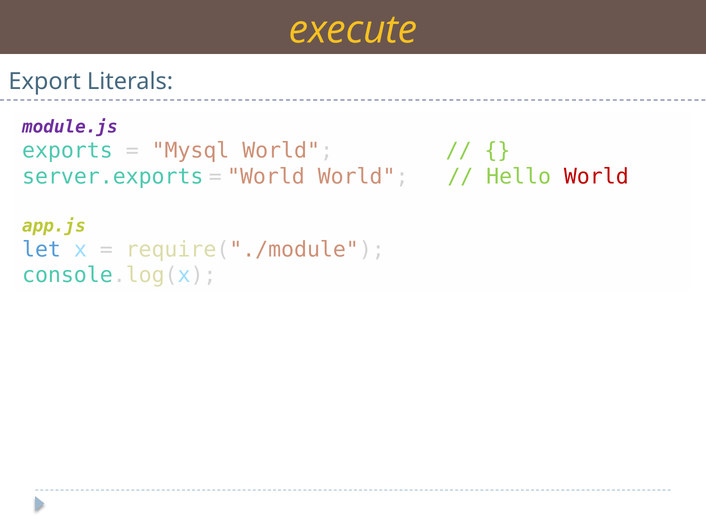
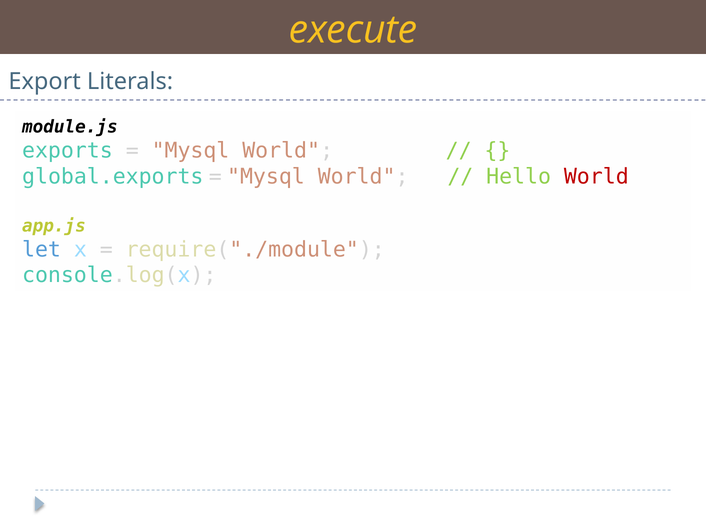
module.js colour: purple -> black (70, 127)
server.exports: server.exports -> global.exports (113, 177)
World: World -> Mysql (266, 177)
